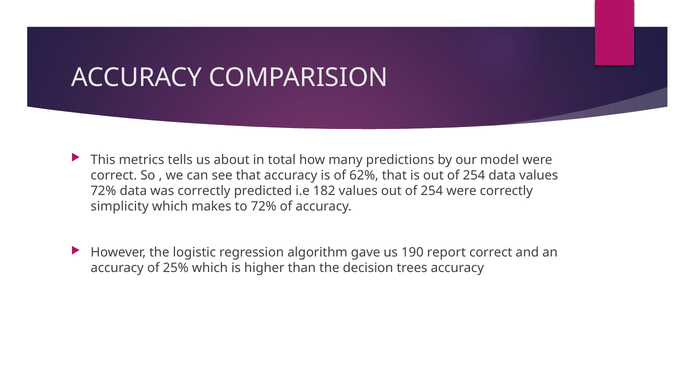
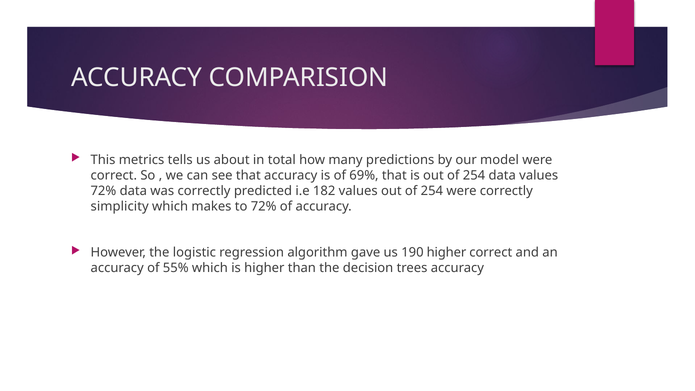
62%: 62% -> 69% (364, 175)
190 report: report -> higher (446, 252)
25%: 25% -> 55% (176, 268)
